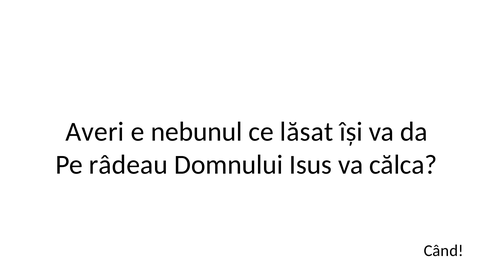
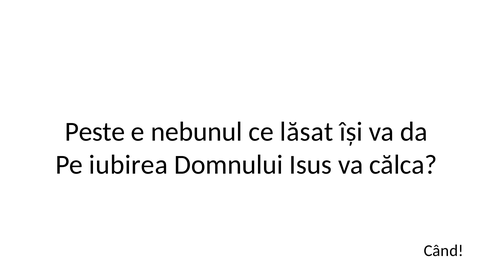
Averi: Averi -> Peste (95, 132)
râdeau: râdeau -> iubirea (128, 164)
